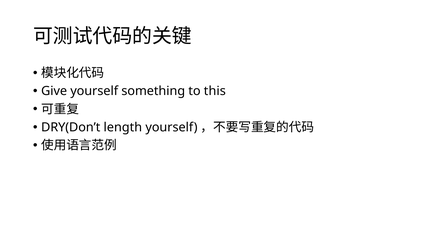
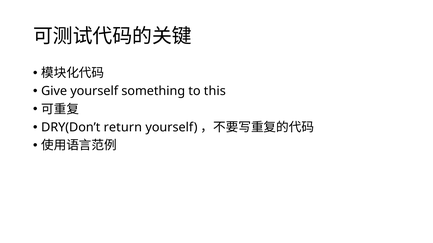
length: length -> return (123, 128)
